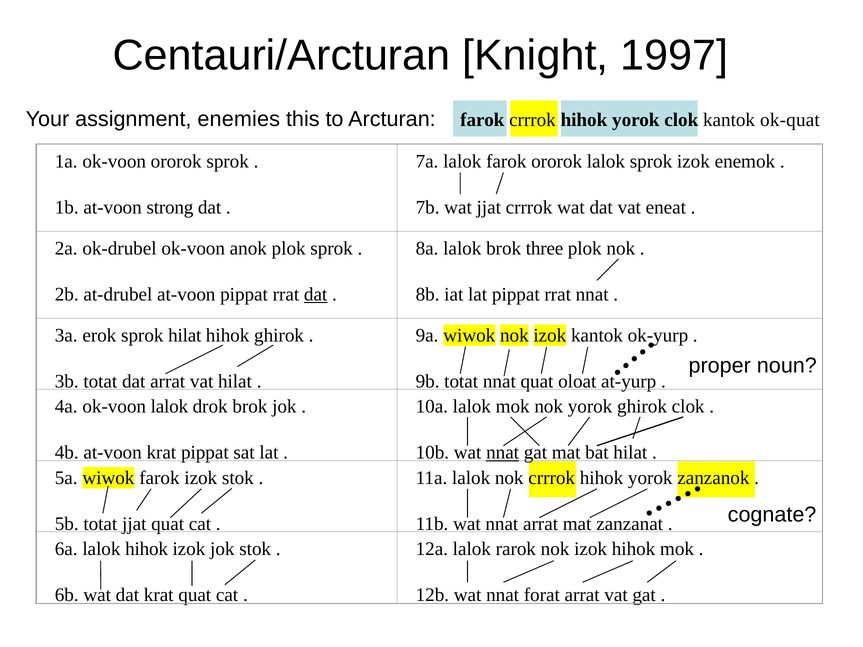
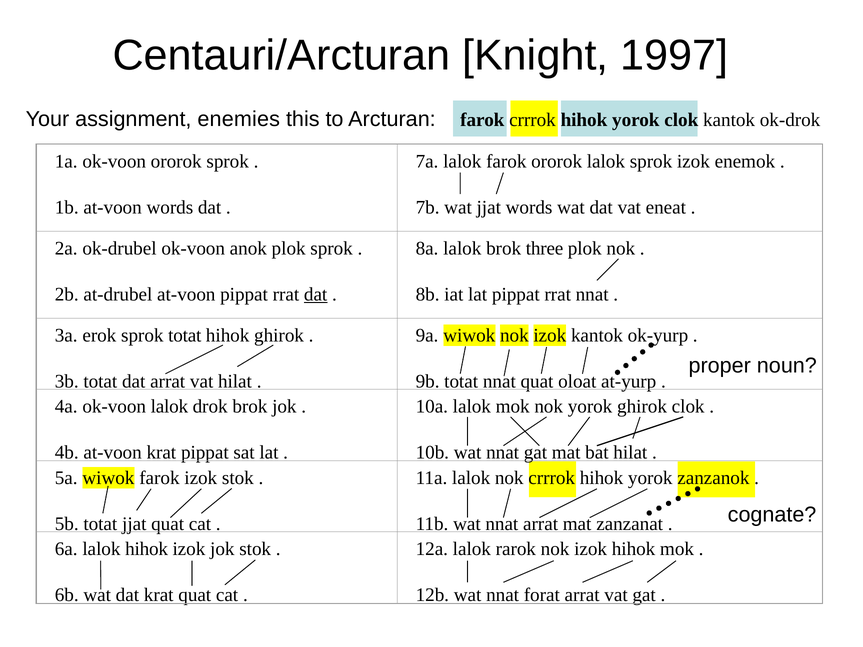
ok-quat: ok-quat -> ok-drok (790, 120)
at-voon strong: strong -> words (170, 207)
jjat crrrok: crrrok -> words (529, 207)
sprok hilat: hilat -> totat (185, 335)
nnat underline: present -> none (503, 453)
